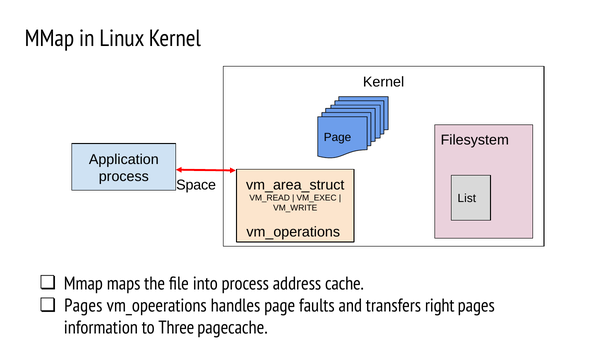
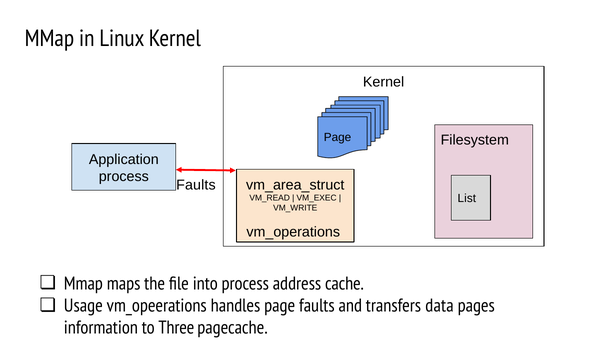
Space: Space -> Faults (196, 185)
Pages: Pages -> Usage (83, 305)
right: right -> data (440, 305)
